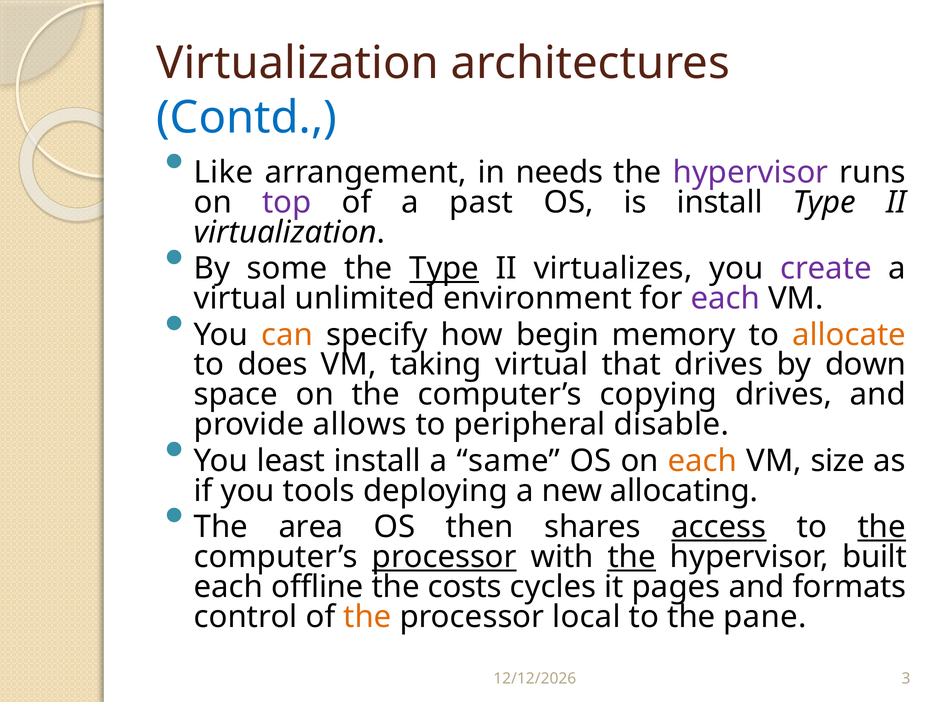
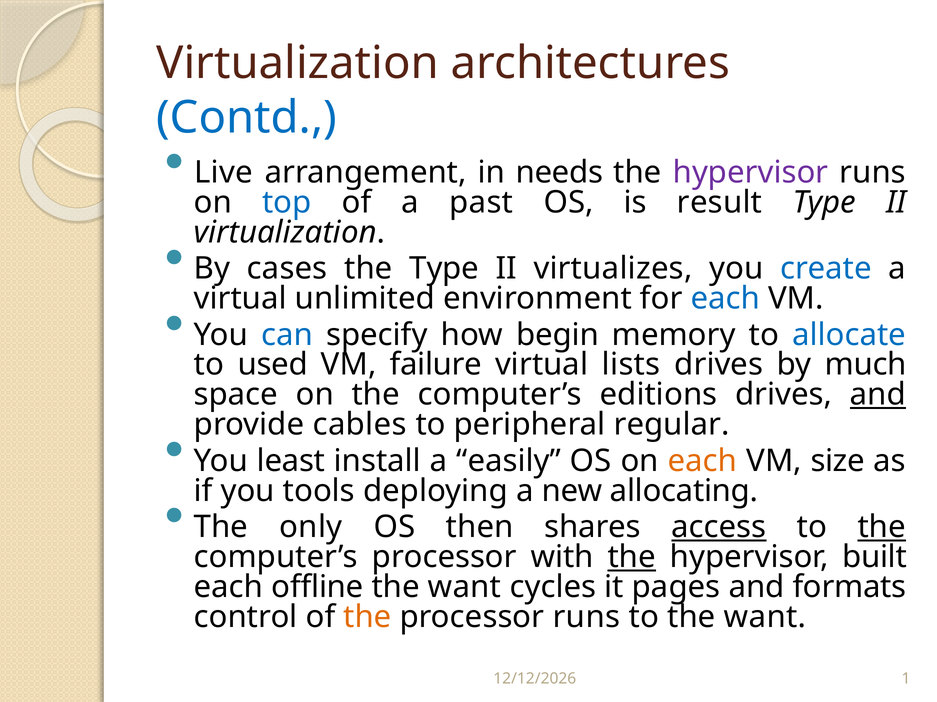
Like: Like -> Live (223, 173)
top colour: purple -> blue (287, 203)
is install: install -> result (720, 203)
some: some -> cases (287, 269)
Type underline: present -> none (444, 269)
create colour: purple -> blue (826, 269)
each colour: purple -> blue (725, 299)
can colour: orange -> blue (287, 335)
allocate colour: orange -> blue (849, 335)
does: does -> used (273, 365)
taking: taking -> failure (436, 365)
that: that -> lists (631, 365)
down: down -> much (866, 365)
copying: copying -> editions (658, 395)
and underline: none -> present (878, 395)
allows: allows -> cables (360, 425)
disable: disable -> regular (672, 425)
same: same -> easily (509, 461)
area: area -> only (311, 528)
processor underline: present -> none (444, 557)
costs: costs -> want (465, 587)
processor local: local -> runs (586, 617)
to the pane: pane -> want (765, 617)
3: 3 -> 1 (906, 679)
